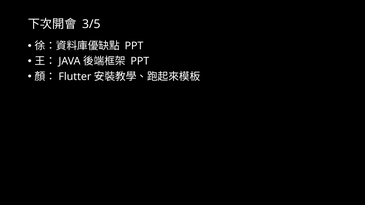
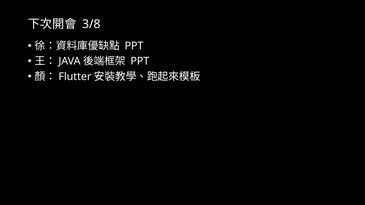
3/5: 3/5 -> 3/8 (91, 24)
